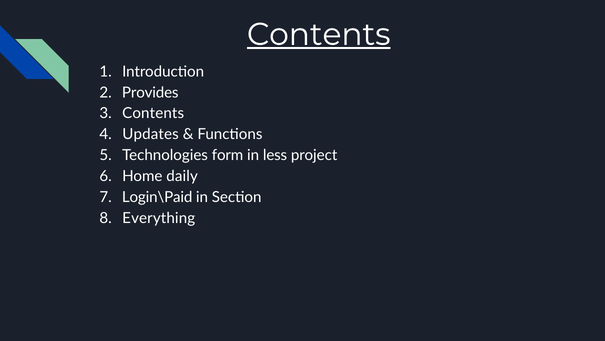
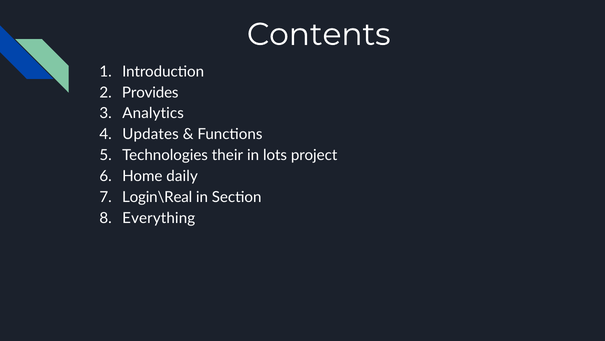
Contents underline: present -> none (319, 34)
Contents: Contents -> Analytics (153, 113)
form: form -> their (227, 155)
less: less -> lots (275, 155)
Login\Paid: Login\Paid -> Login\Real (157, 197)
